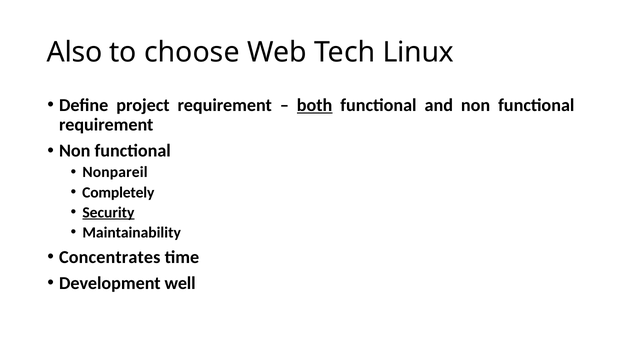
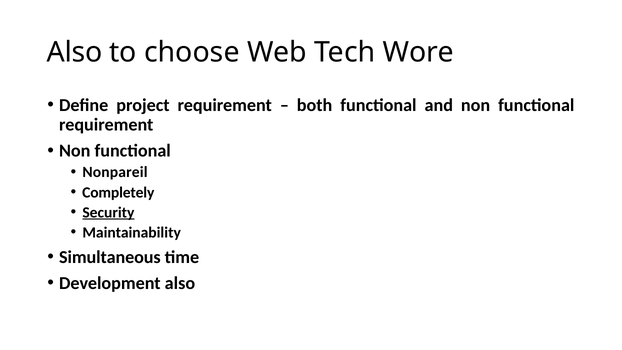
Linux: Linux -> Wore (418, 52)
both underline: present -> none (315, 105)
Concentrates: Concentrates -> Simultaneous (110, 257)
Development well: well -> also (180, 283)
